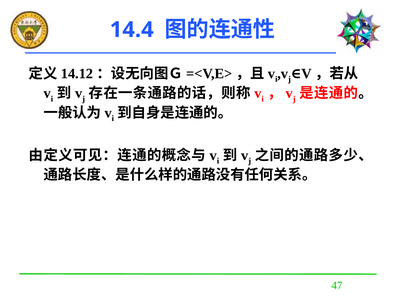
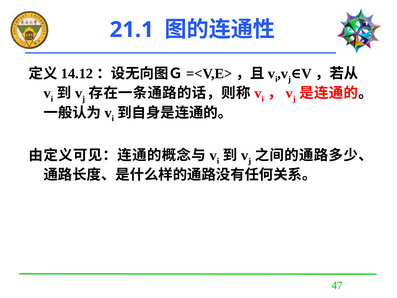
14.4: 14.4 -> 21.1 (132, 30)
